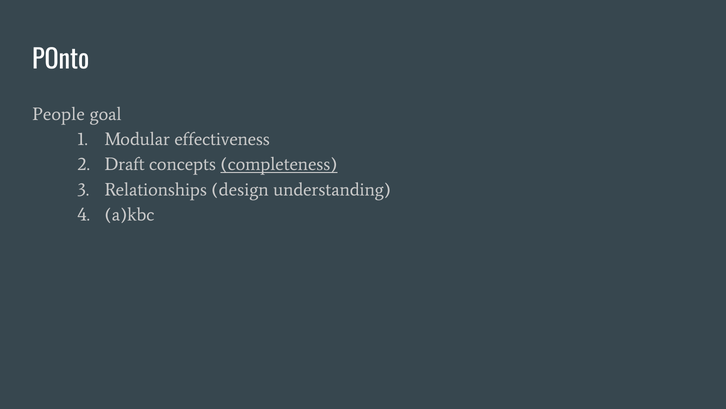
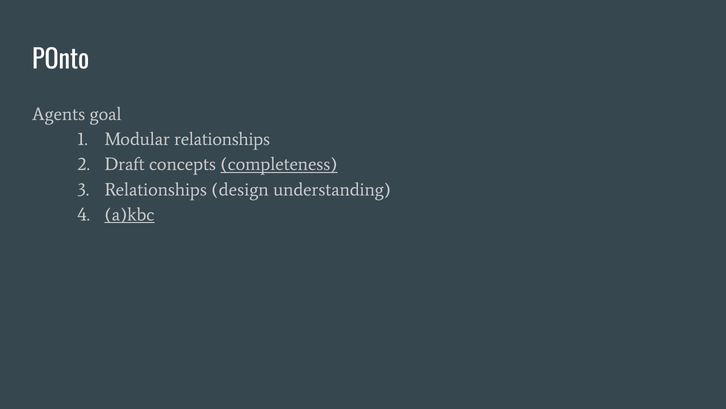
People: People -> Agents (59, 114)
Modular effectiveness: effectiveness -> relationships (222, 139)
a)kbc underline: none -> present (130, 214)
